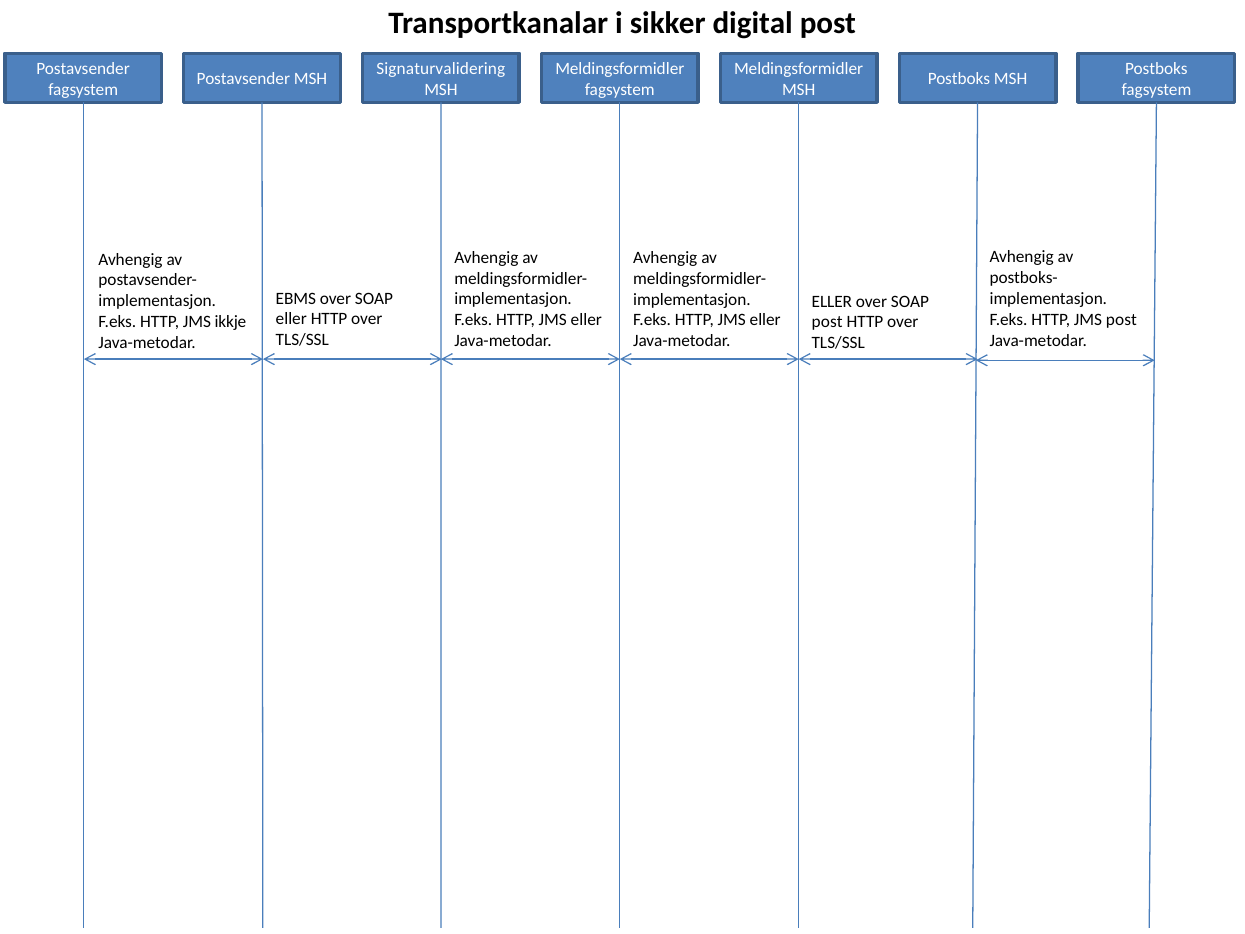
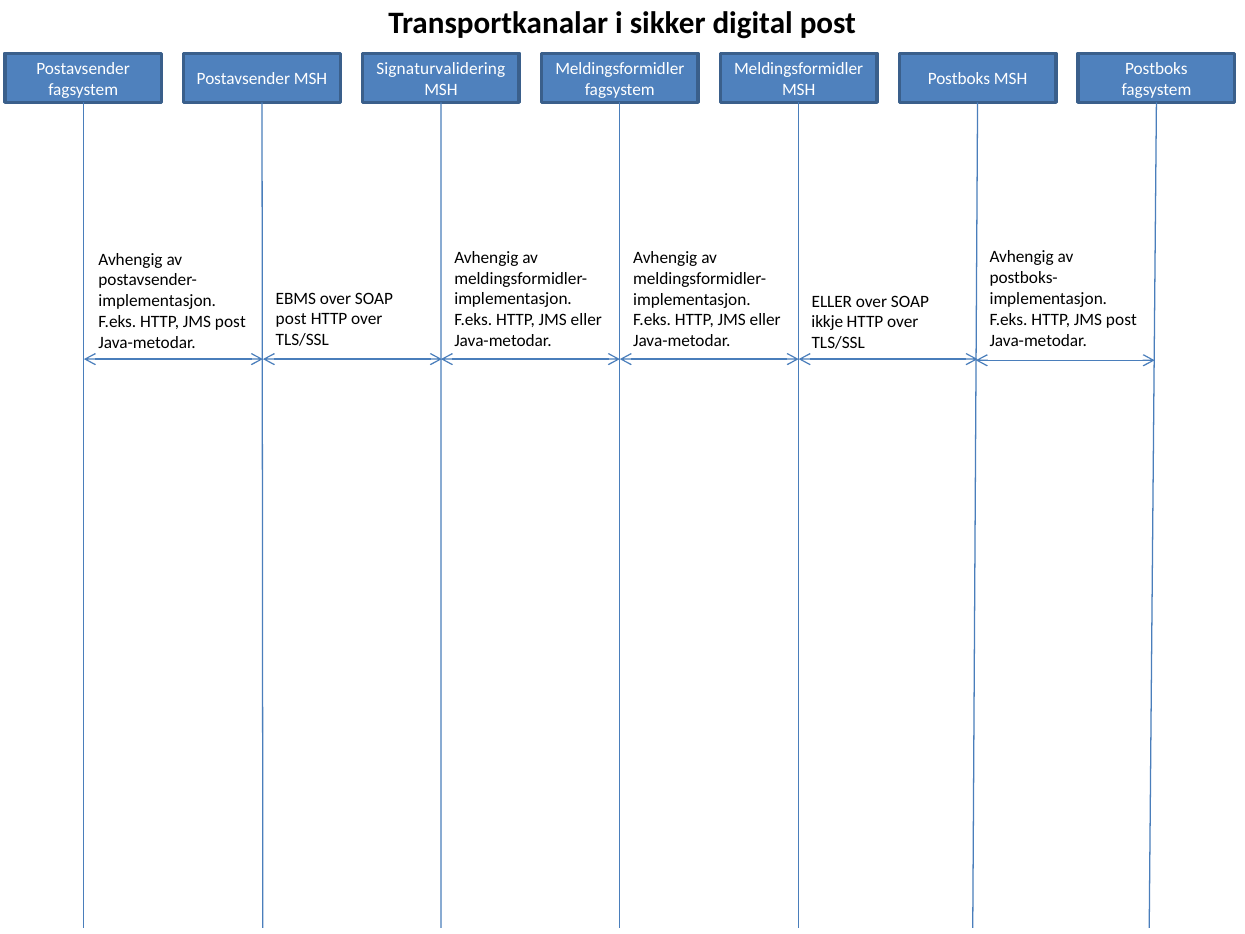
eller: eller -> post (291, 319)
ikkje: ikkje -> post (230, 322)
post: post -> ikkje (827, 322)
